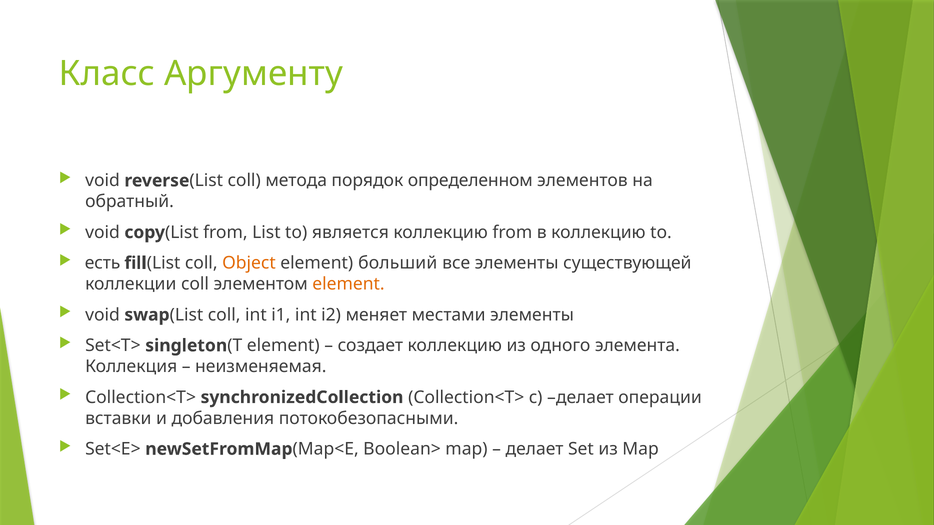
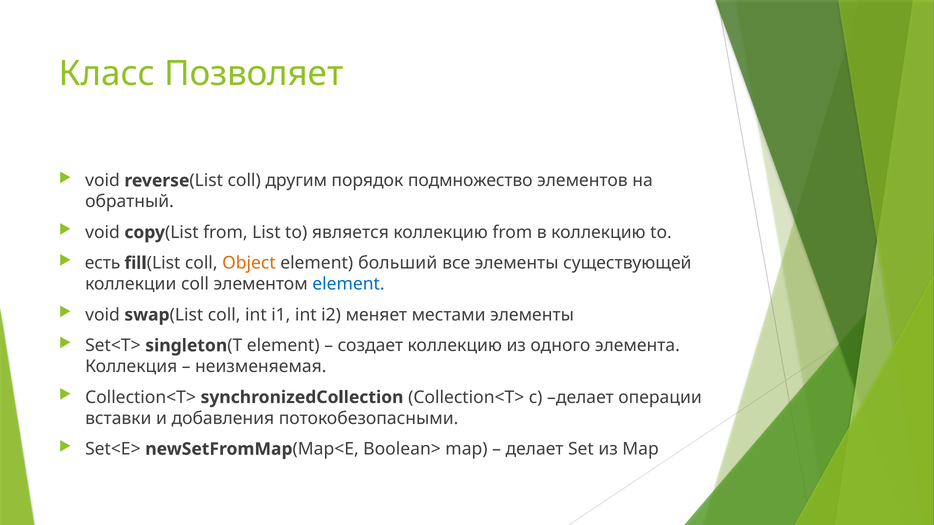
Аргументу: Аргументу -> Позволяет (254, 74)
метода: метода -> другим (296, 181)
определенном: определенном -> подмножество (470, 181)
element colour: orange -> blue (348, 284)
